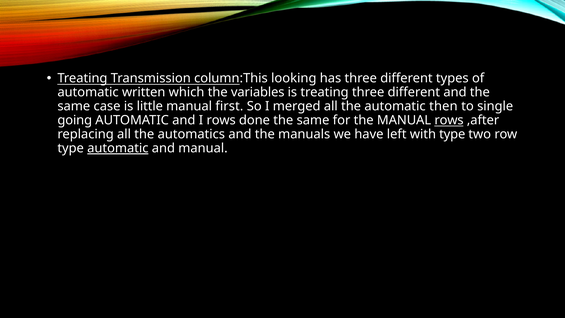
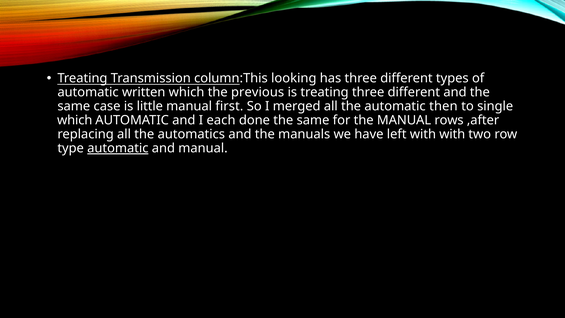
variables: variables -> previous (258, 92)
going: going -> which (75, 120)
I rows: rows -> each (221, 120)
rows underline: present -> none (449, 120)
with type: type -> with (452, 134)
